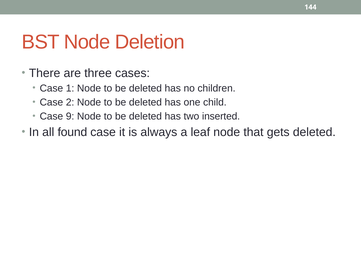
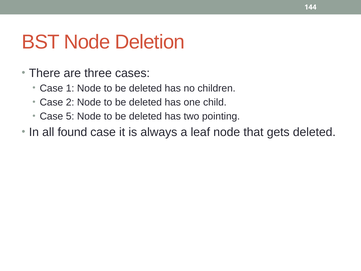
9: 9 -> 5 (70, 116)
inserted: inserted -> pointing (221, 116)
